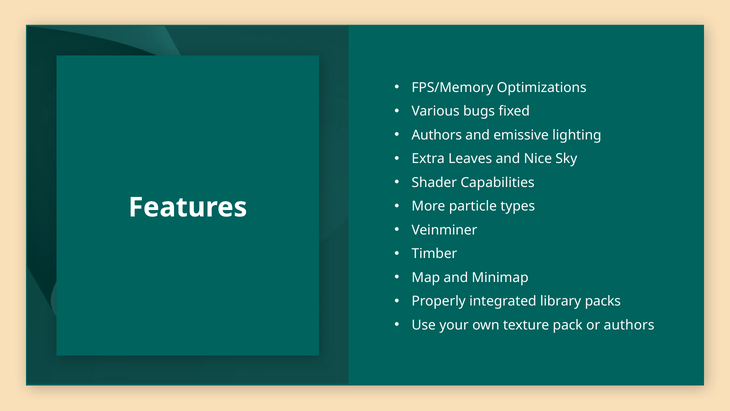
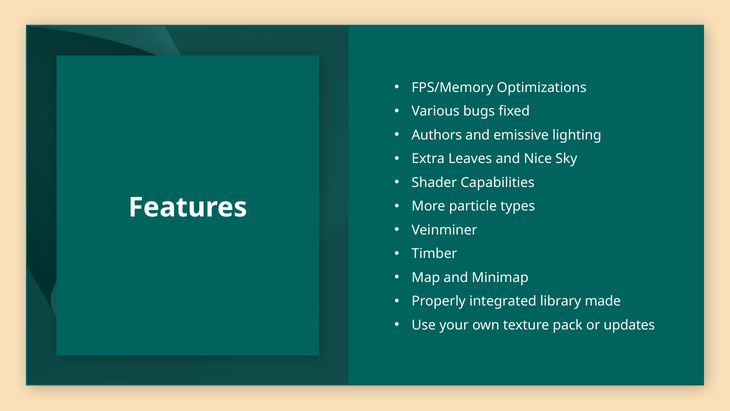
packs: packs -> made (603, 301)
or authors: authors -> updates (629, 325)
